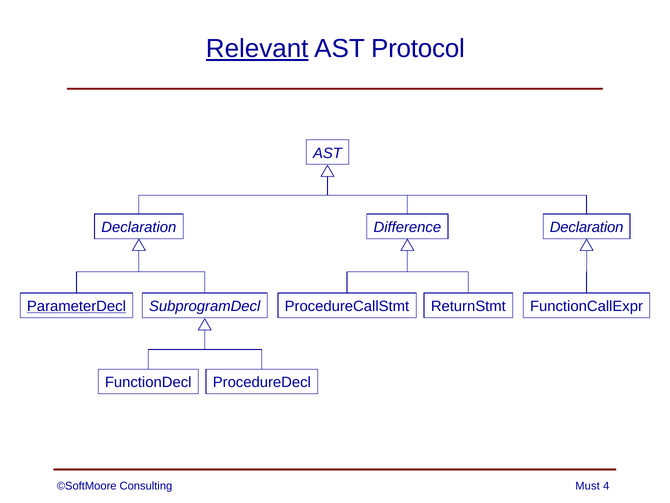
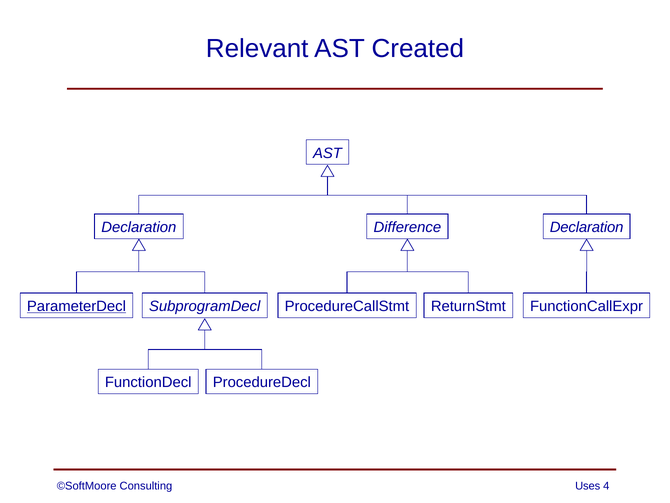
Relevant underline: present -> none (257, 49)
Protocol: Protocol -> Created (418, 49)
Must: Must -> Uses (588, 485)
